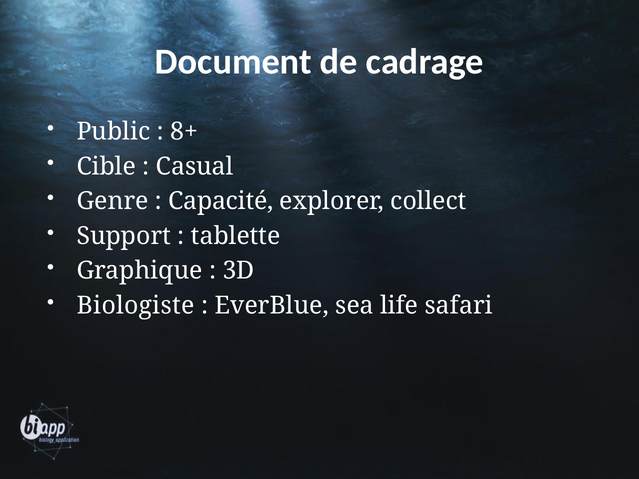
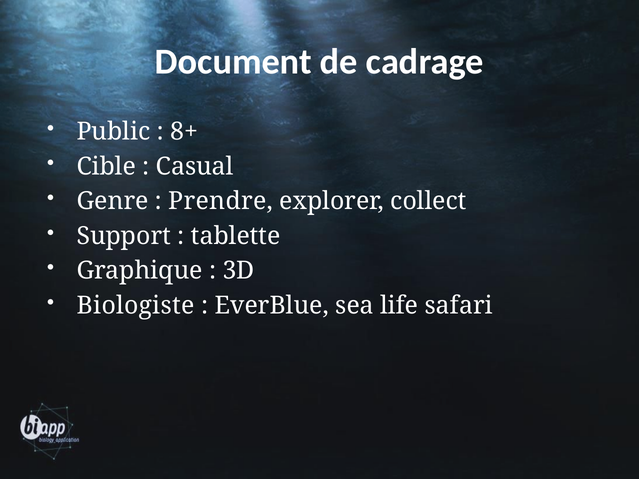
Capacité: Capacité -> Prendre (221, 201)
